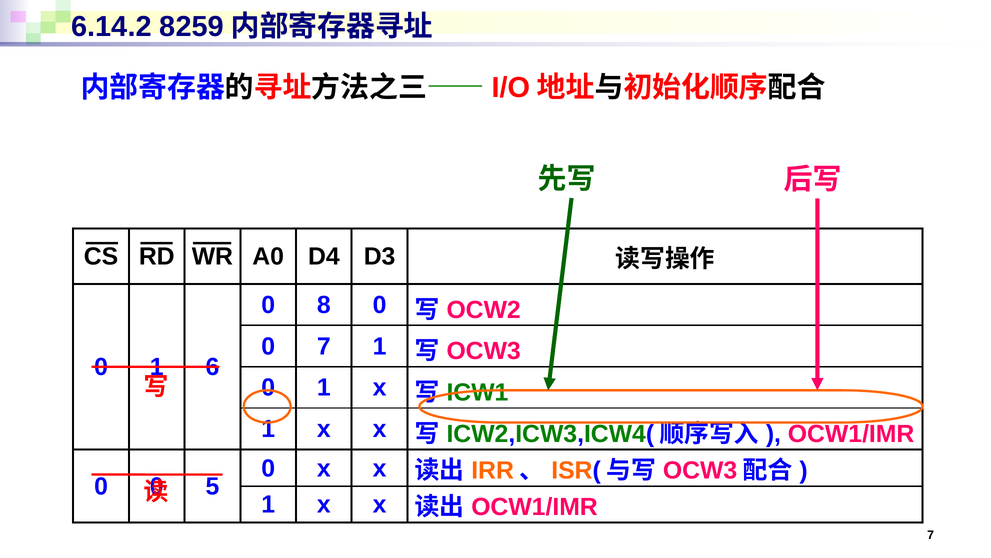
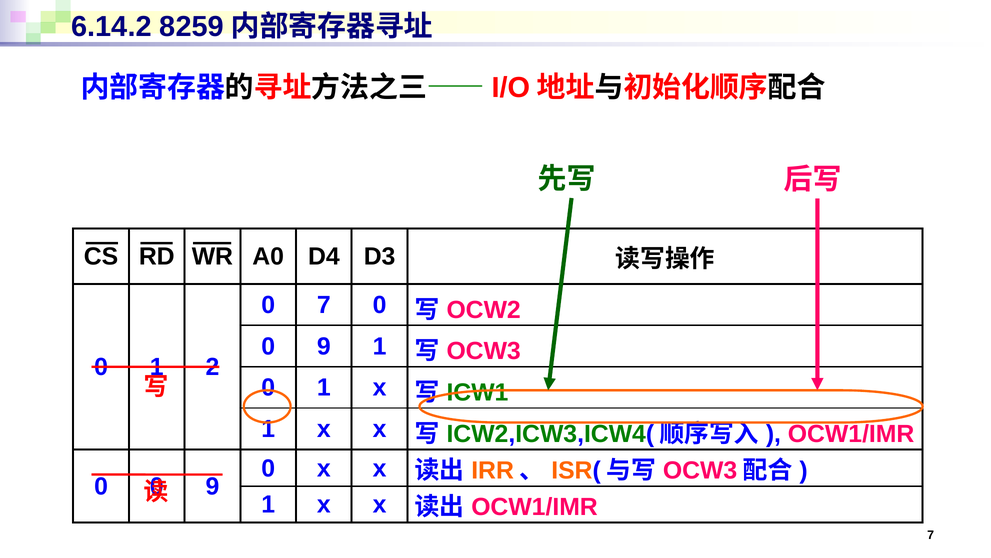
0 8: 8 -> 7 (324, 305)
7: 7 -> 9 (324, 346)
6: 6 -> 2 (212, 367)
5: 5 -> 9 (212, 486)
